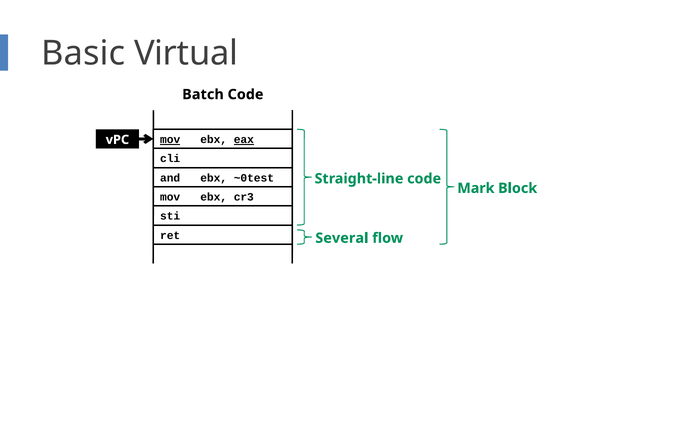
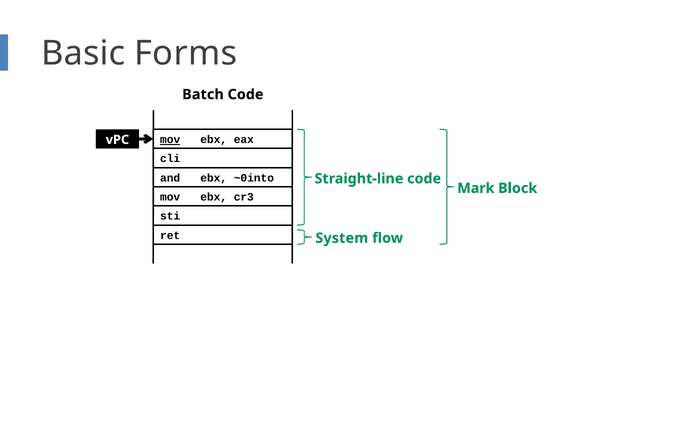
Virtual: Virtual -> Forms (186, 54)
eax underline: present -> none (244, 140)
~0test: ~0test -> ~0into (254, 178)
Several: Several -> System (342, 238)
